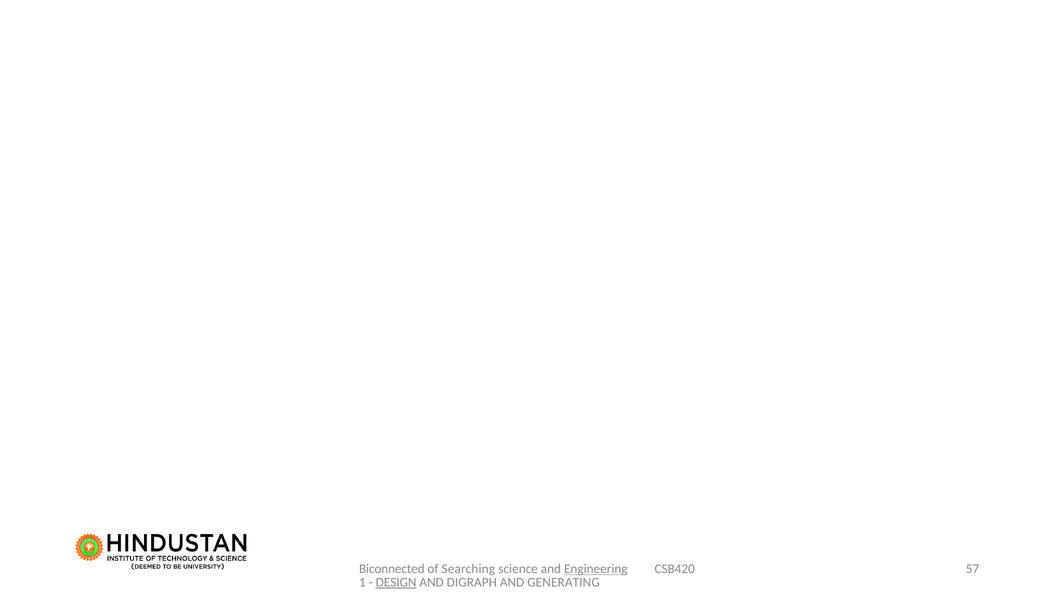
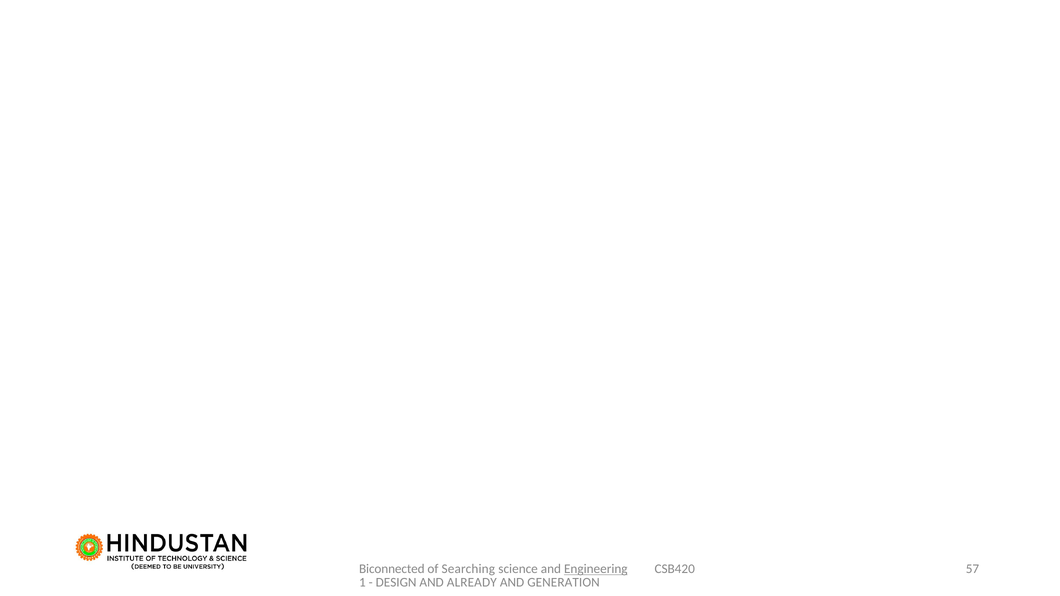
DESIGN underline: present -> none (396, 583)
DIGRAPH: DIGRAPH -> ALREADY (472, 583)
GENERATING: GENERATING -> GENERATION (564, 583)
